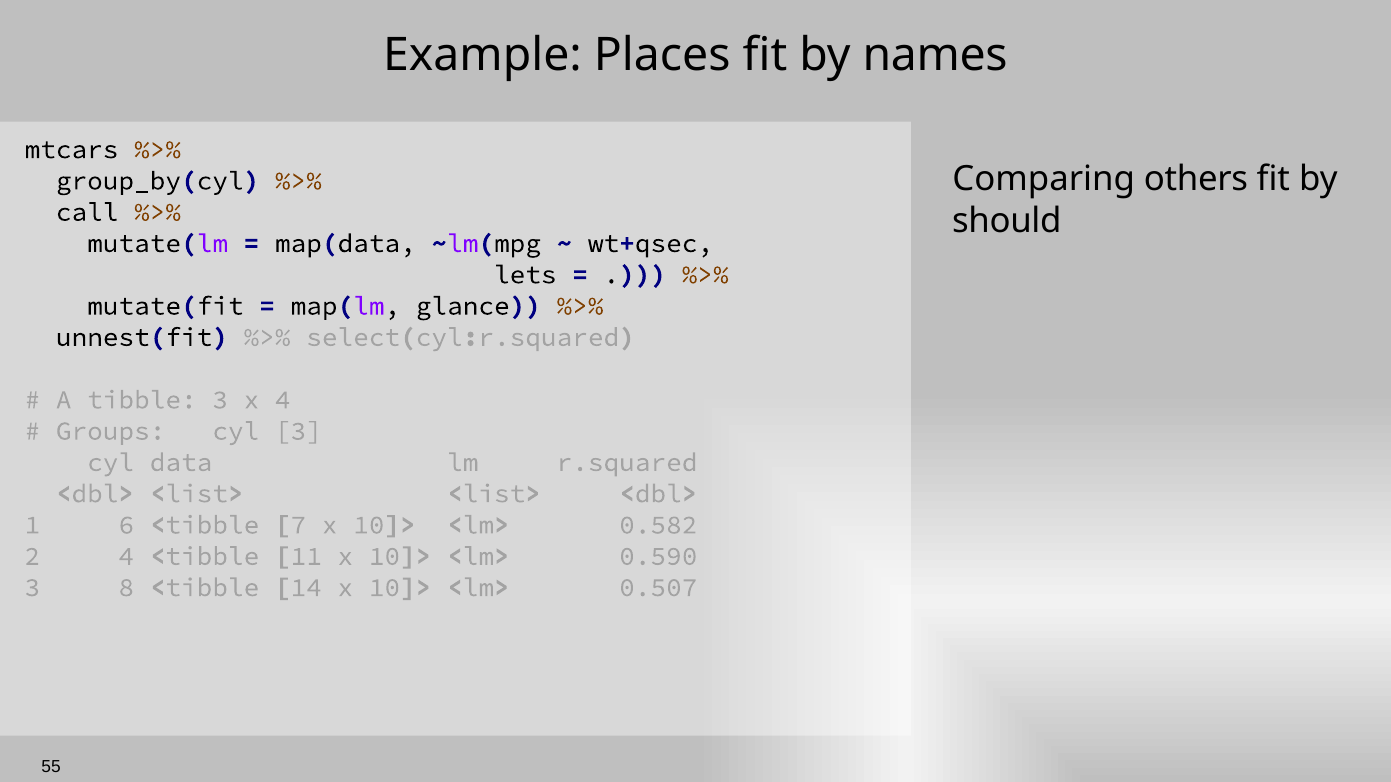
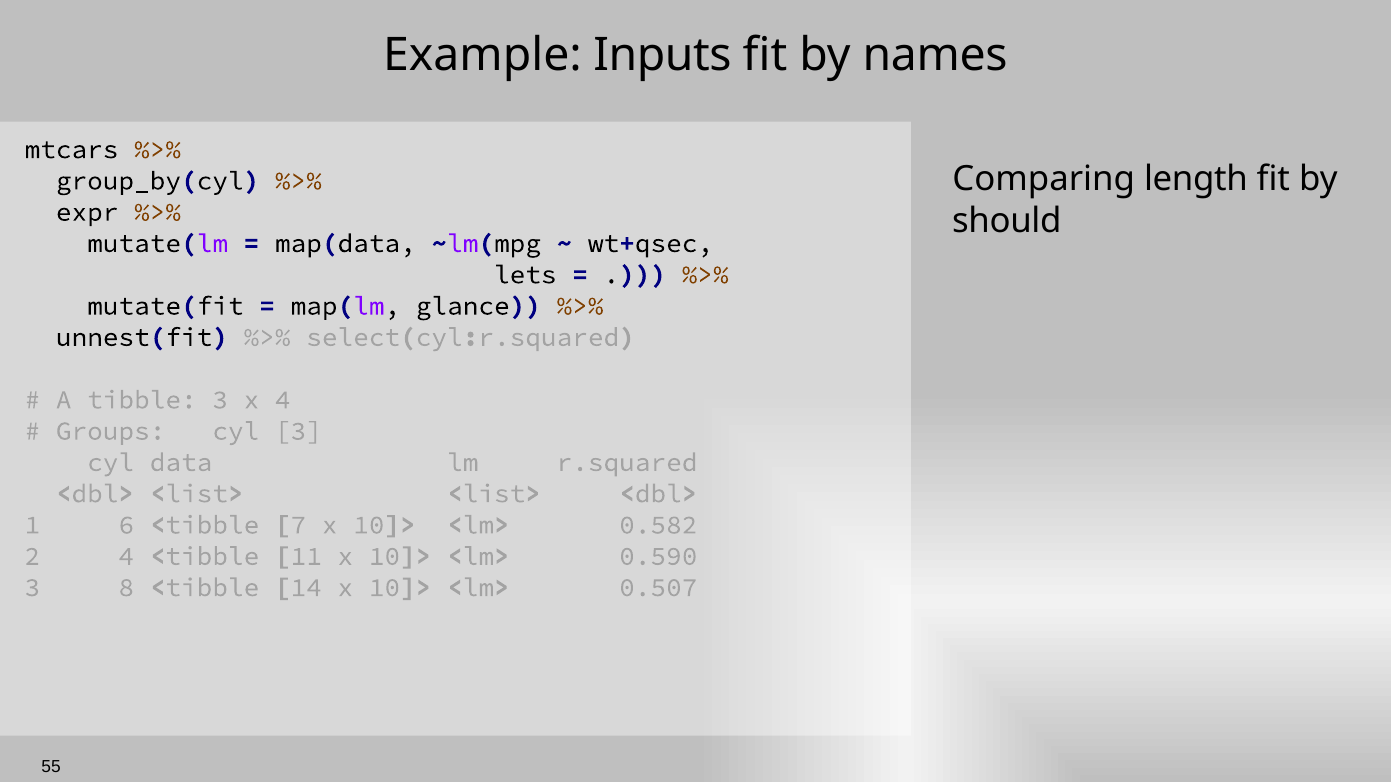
Places: Places -> Inputs (662, 55)
others: others -> length (1196, 179)
call: call -> expr (87, 212)
